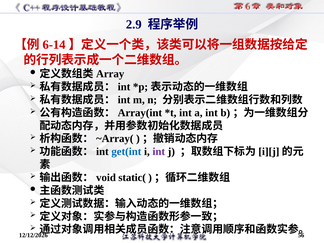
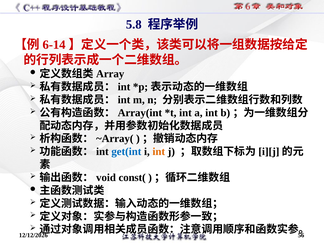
2.9: 2.9 -> 5.8 (134, 24)
int colour: purple -> orange (159, 152)
static(: static( -> const( (132, 178)
